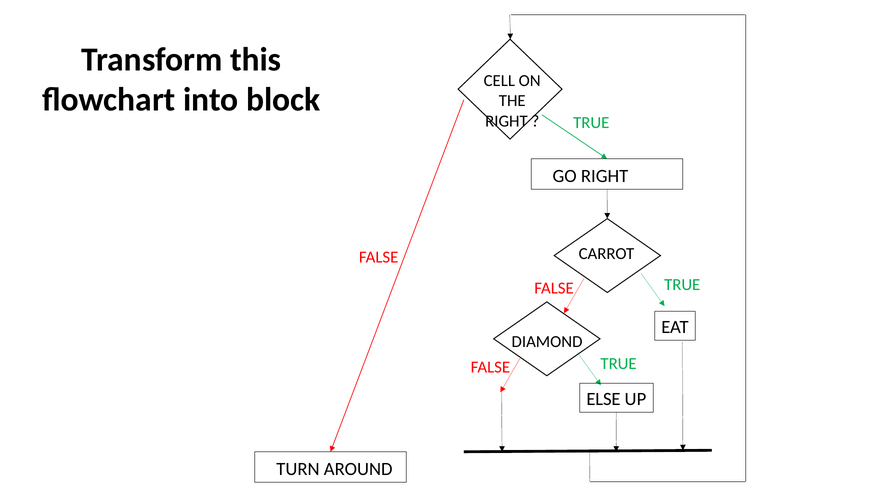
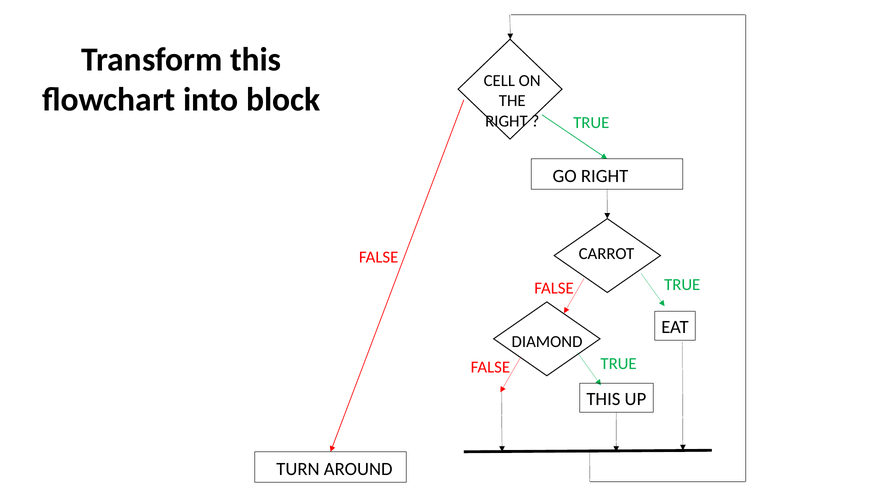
ELSE: ELSE -> THIS (603, 399)
